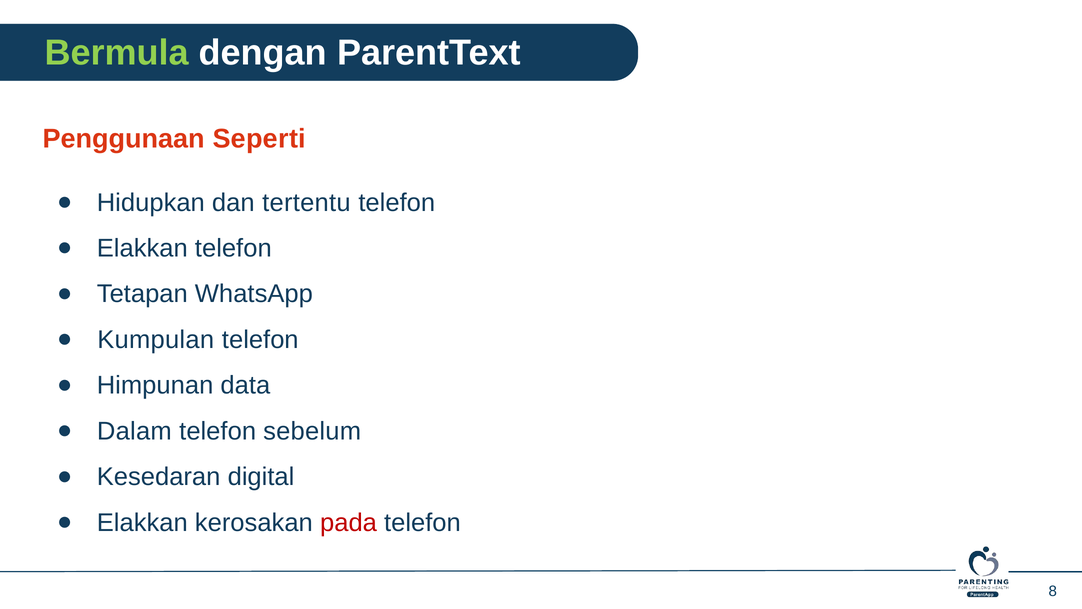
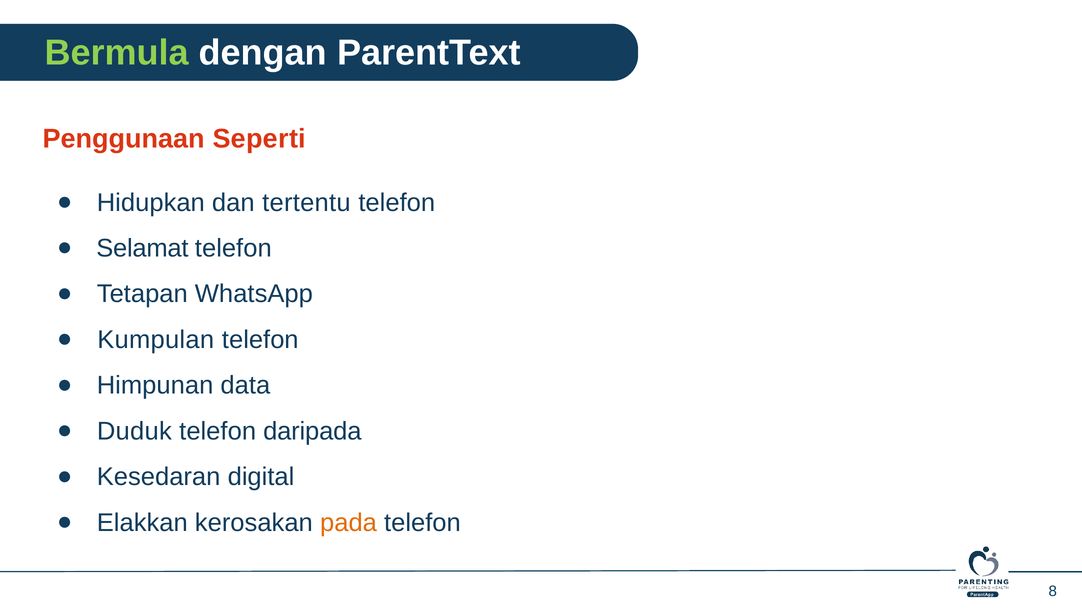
Elakkan: Elakkan -> Selamat (142, 248)
Dalam: Dalam -> Duduk (134, 431)
sebelum: sebelum -> daripada (312, 431)
pada colour: red -> orange (349, 522)
